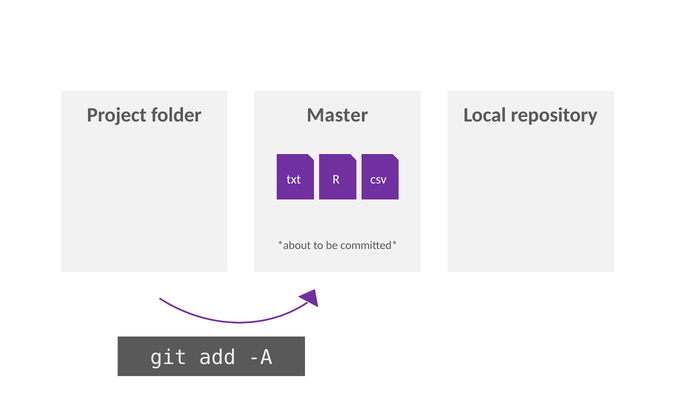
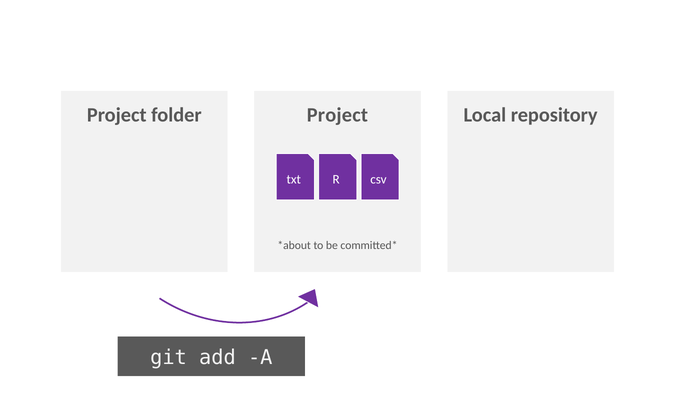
folder Master: Master -> Project (337, 115)
